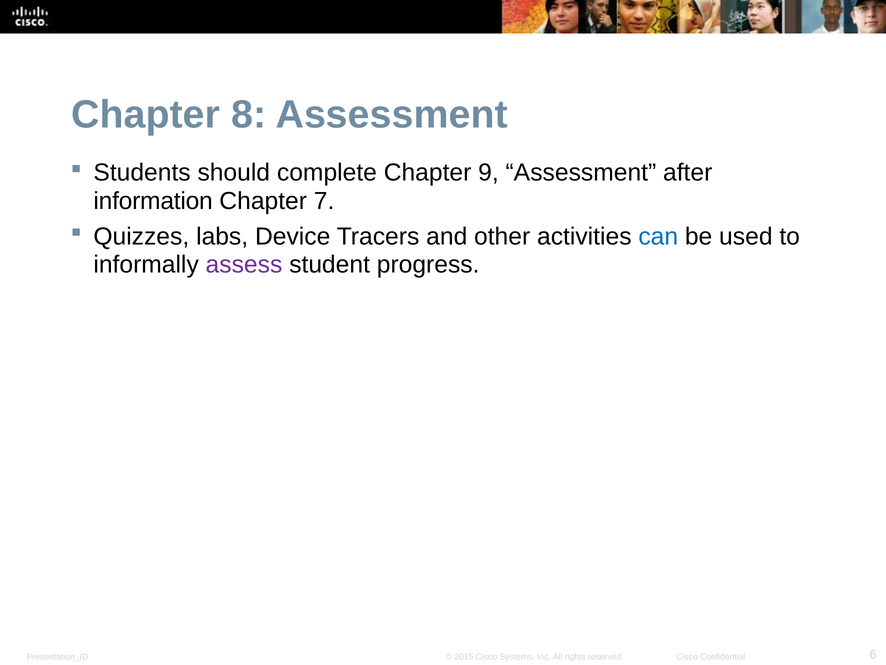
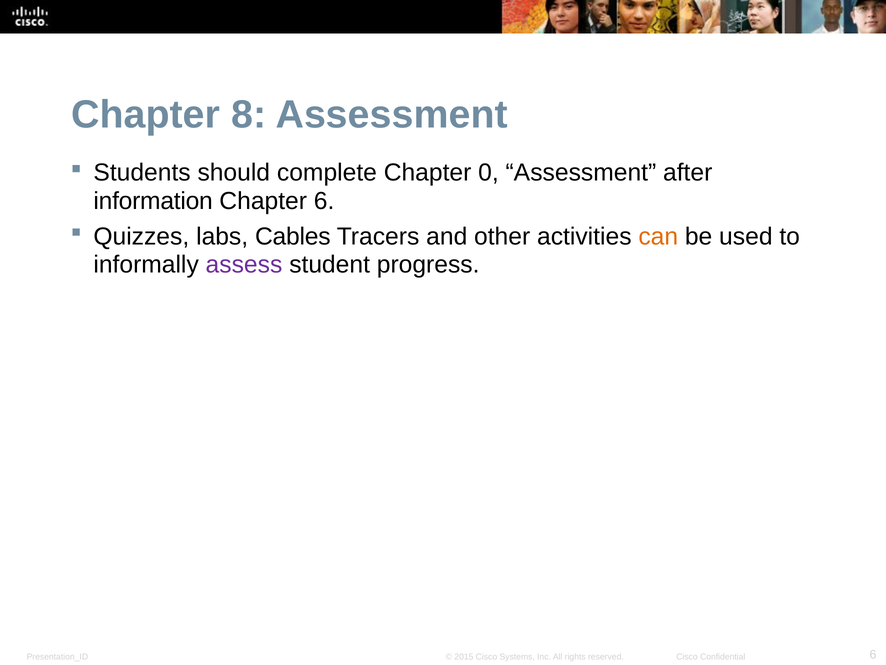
9: 9 -> 0 (488, 173)
Chapter 7: 7 -> 6 (324, 201)
Device: Device -> Cables (293, 236)
can colour: blue -> orange (658, 236)
